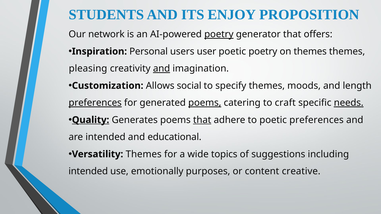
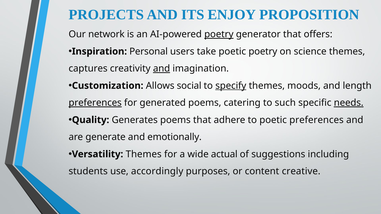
STUDENTS: STUDENTS -> PROJECTS (106, 15)
user: user -> take (206, 51)
on themes: themes -> science (310, 51)
pleasing: pleasing -> captures (88, 69)
specify underline: none -> present (231, 86)
poems underline: present -> none (205, 103)
craft: craft -> such (285, 103)
Quality underline: present -> none (91, 120)
that underline: present -> none (202, 120)
are intended: intended -> generate (106, 137)
educational: educational -> emotionally (175, 137)
topics: topics -> actual (224, 154)
intended: intended -> students (88, 172)
emotionally: emotionally -> accordingly (157, 172)
